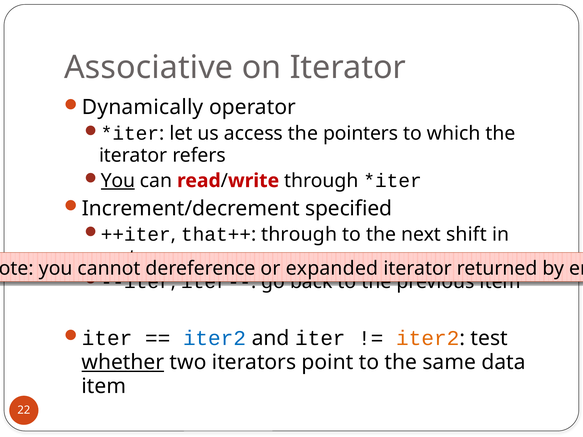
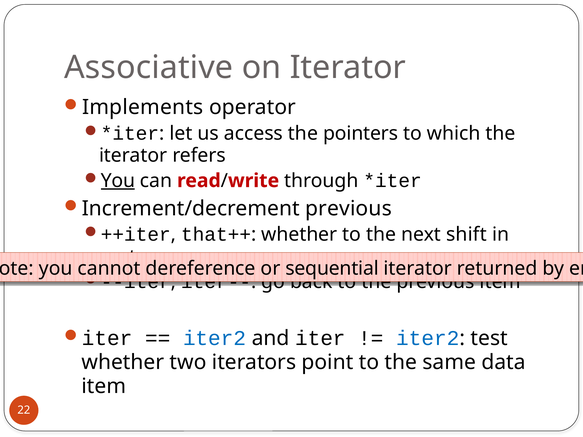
Dynamically: Dynamically -> Implements (143, 107)
Increment/decrement specified: specified -> previous (348, 209)
through: through -> whether (299, 235)
expanded: expanded -> sequential (332, 269)
iter2 colour: orange -> blue (428, 338)
whether underline: present -> none (123, 362)
